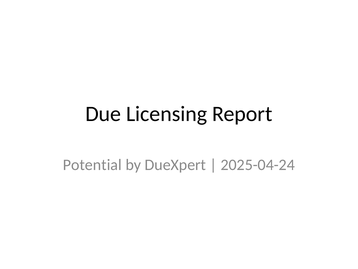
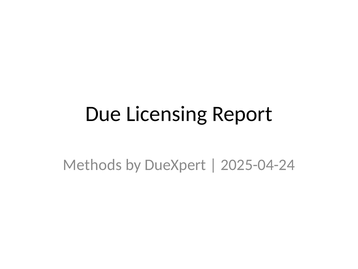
Potential: Potential -> Methods (92, 165)
